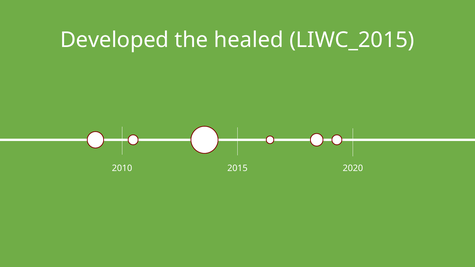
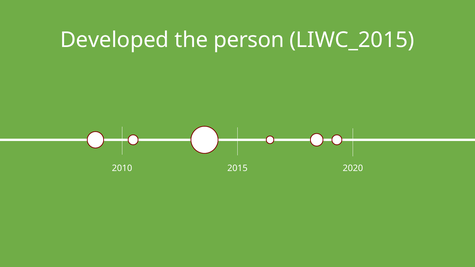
healed: healed -> person (249, 40)
